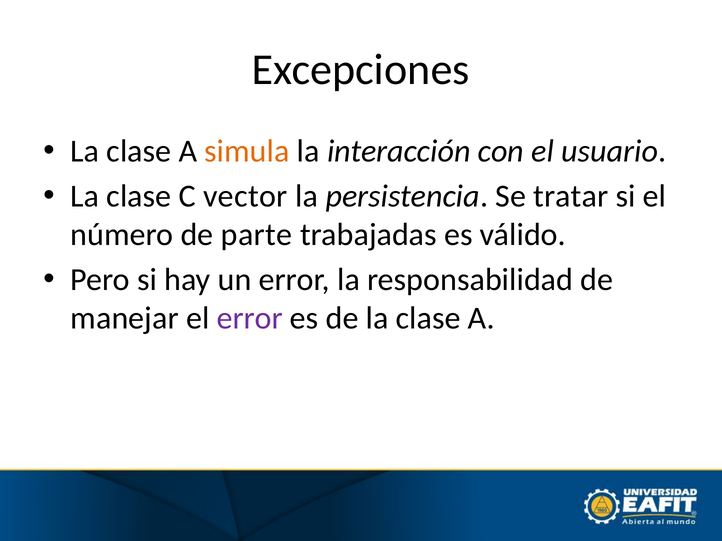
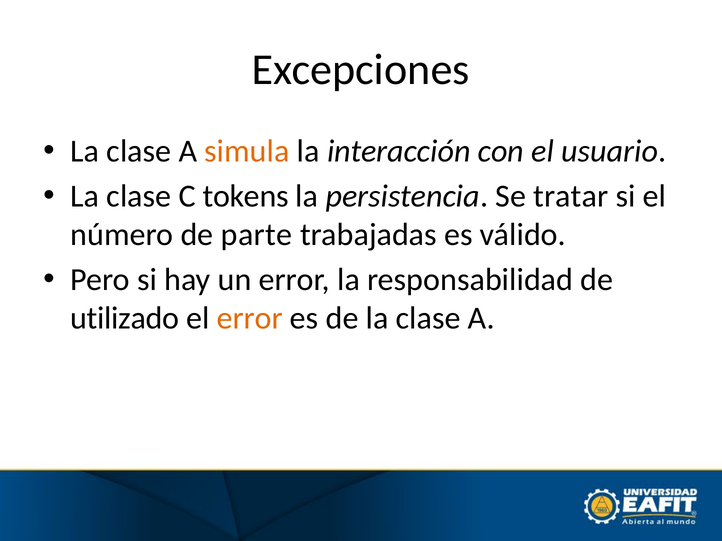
vector: vector -> tokens (246, 196)
manejar: manejar -> utilizado (125, 318)
error colour: purple -> orange (250, 318)
